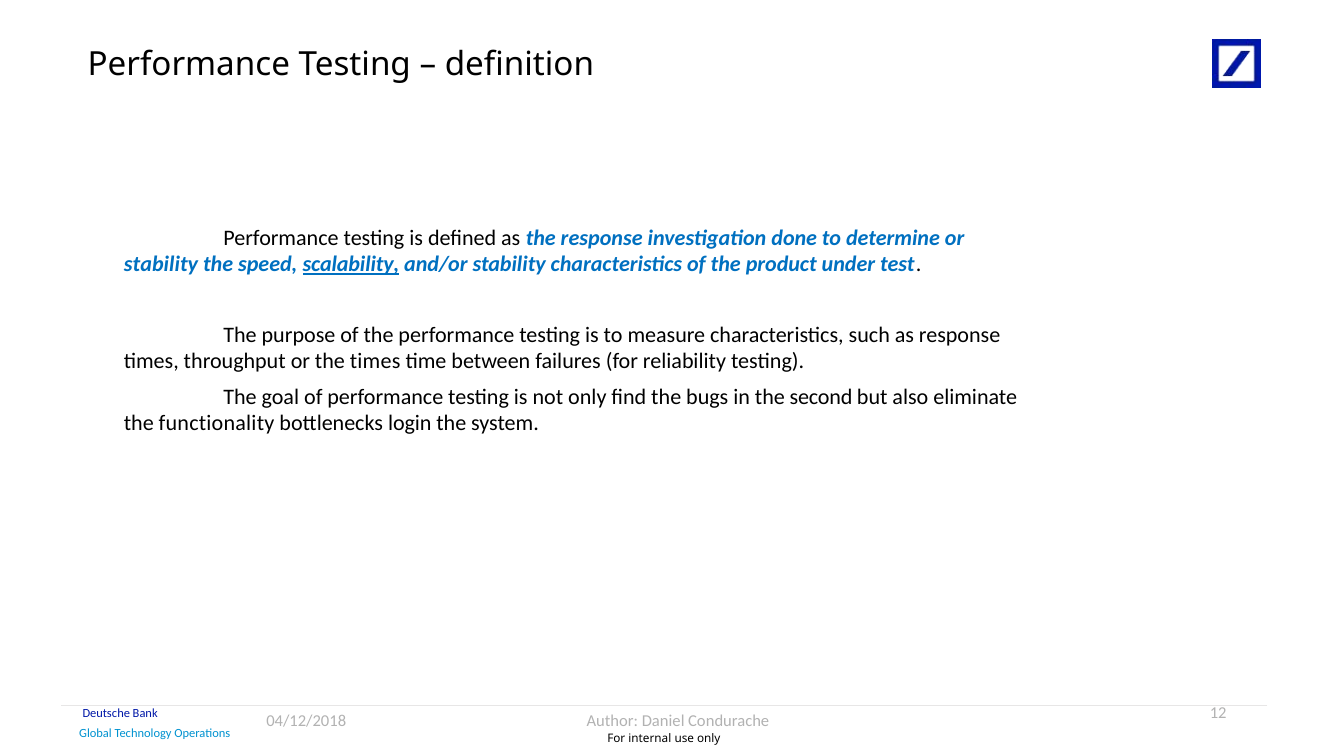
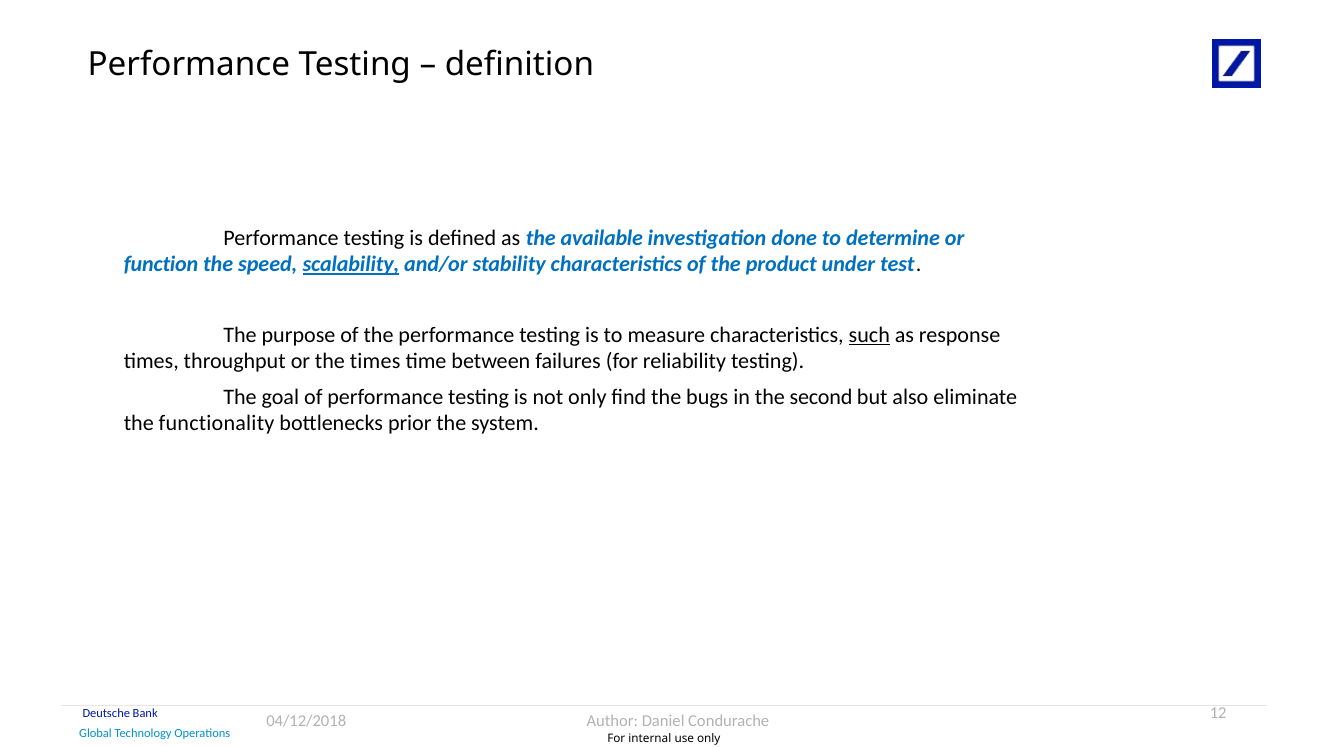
the response: response -> available (602, 238)
stability: stability -> function (161, 264)
such underline: none -> present (869, 335)
login: login -> prior (410, 424)
